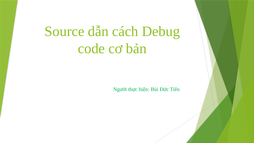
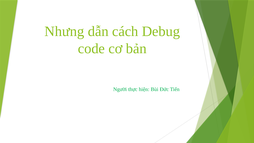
Source: Source -> Nhưng (64, 31)
